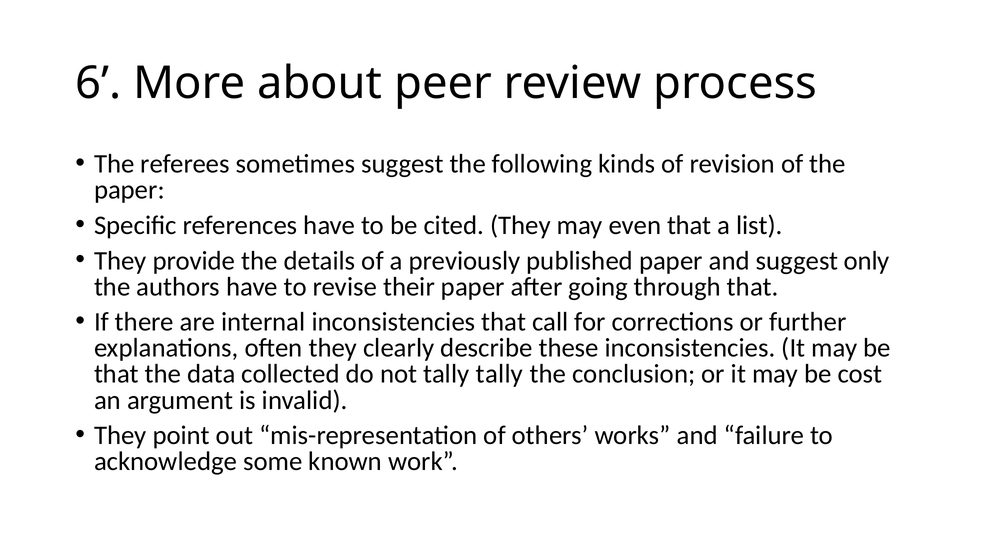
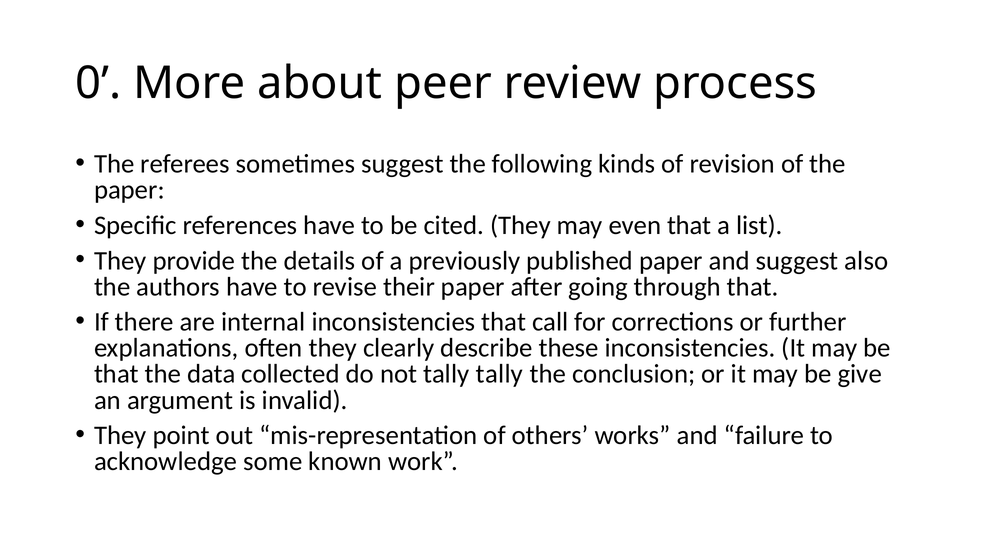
6: 6 -> 0 (98, 83)
only: only -> also (866, 261)
cost: cost -> give (860, 374)
